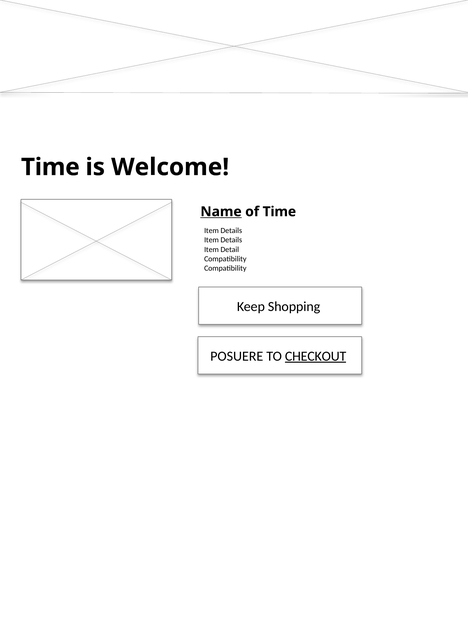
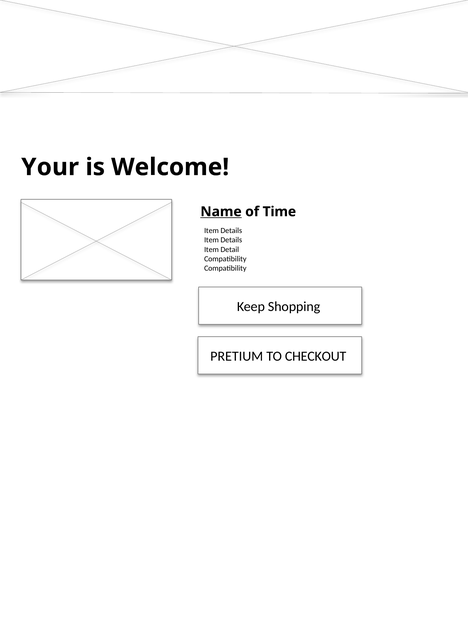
Time: Time -> Your (50, 167)
POSUERE: POSUERE -> PRETIUM (237, 356)
CHECKOUT underline: present -> none (316, 356)
